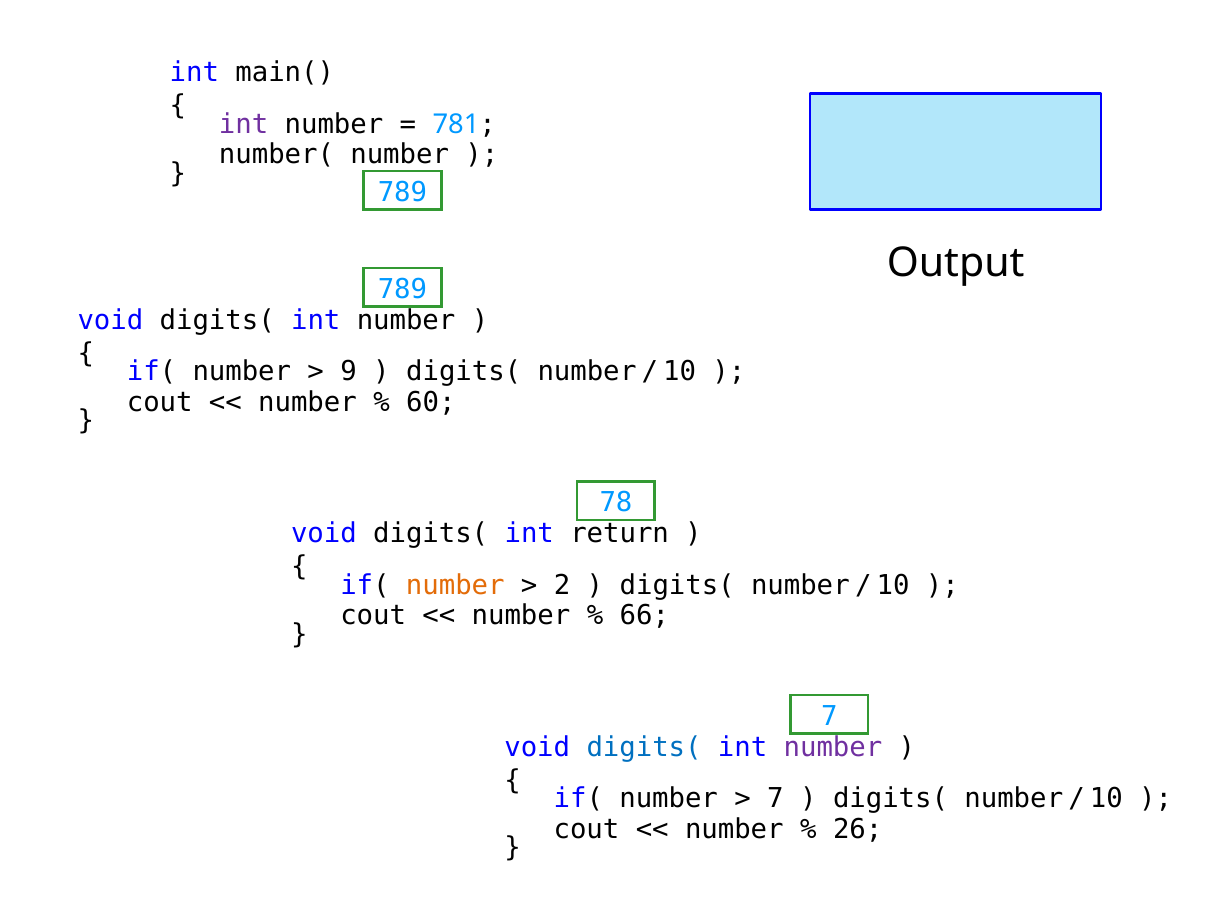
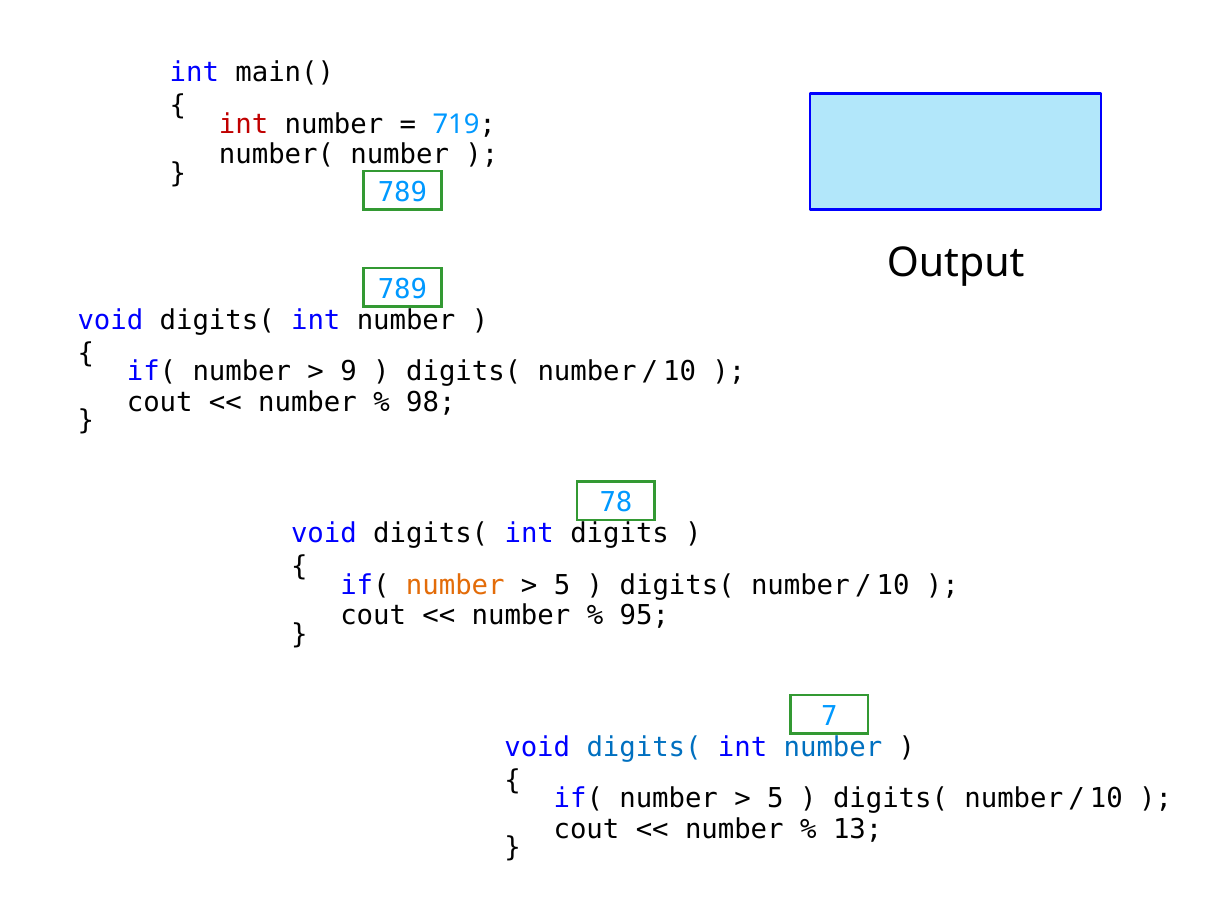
int colour: purple -> red (244, 124)
781: 781 -> 719 (456, 124)
60: 60 -> 98 (431, 402)
return: return -> digits (620, 534)
2: 2 -> 5 (562, 585)
66: 66 -> 95 (644, 616)
number colour: purple -> blue (833, 747)
7: 7 -> 5 (775, 799)
26: 26 -> 13 (858, 829)
